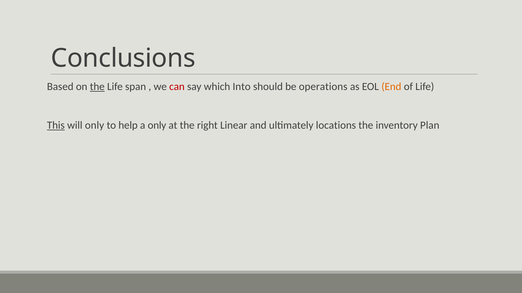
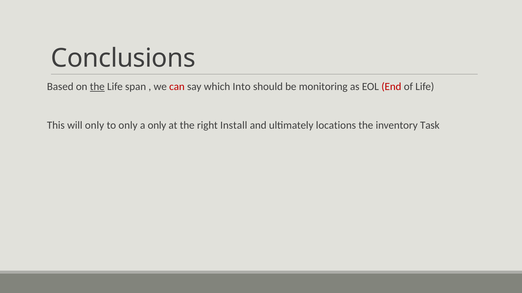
operations: operations -> monitoring (323, 87)
End colour: orange -> red (391, 87)
This underline: present -> none (56, 126)
to help: help -> only (128, 126)
Linear: Linear -> Install (234, 126)
Plan: Plan -> Task (430, 126)
